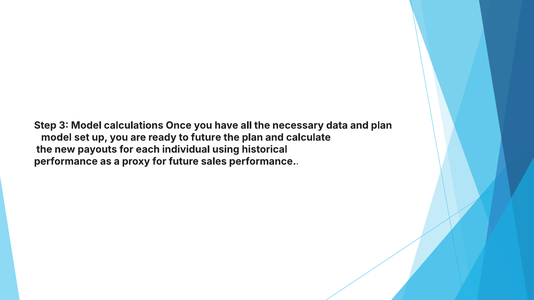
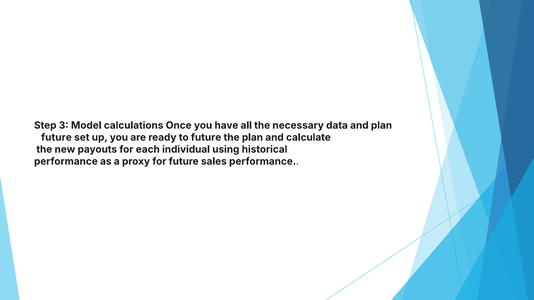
model: model -> future (56, 138)
